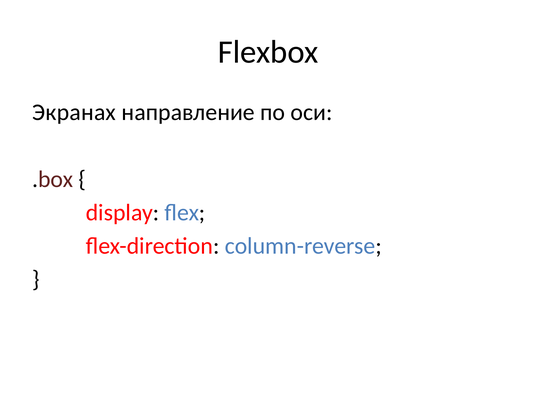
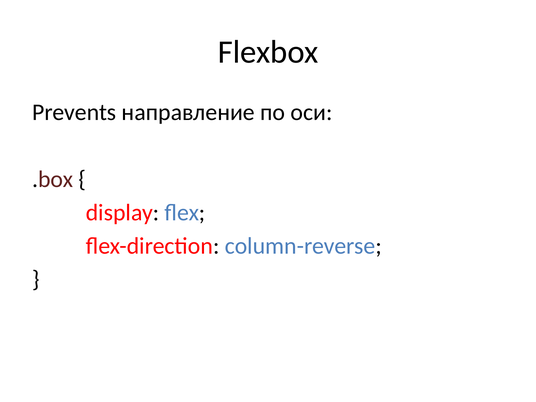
Экранах: Экранах -> Prevents (74, 112)
